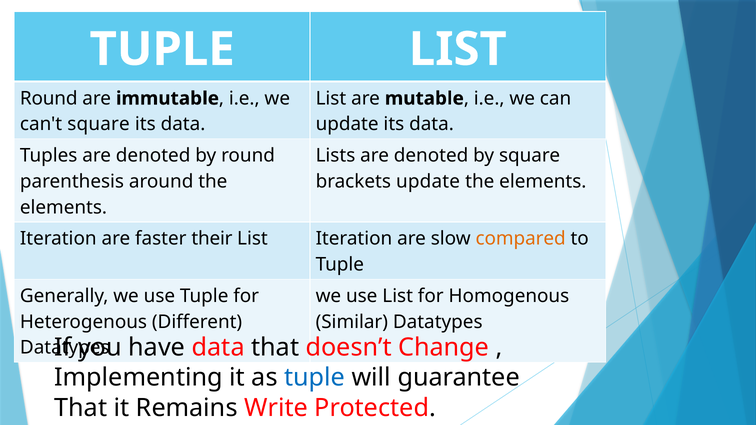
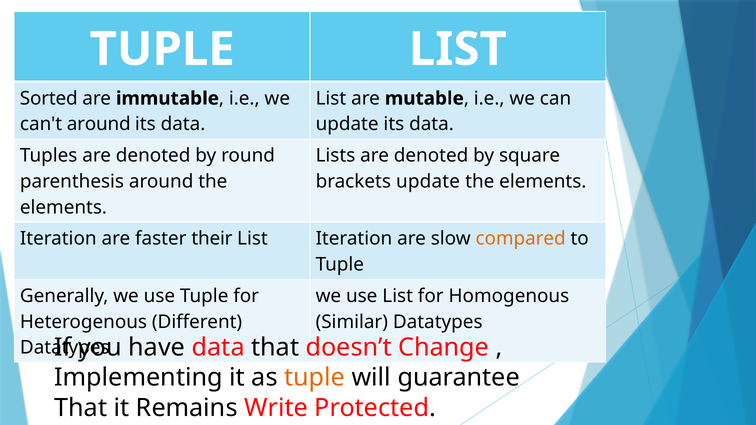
Round: Round -> Sorted (49, 98)
can't square: square -> around (99, 124)
tuple colour: blue -> orange (315, 378)
